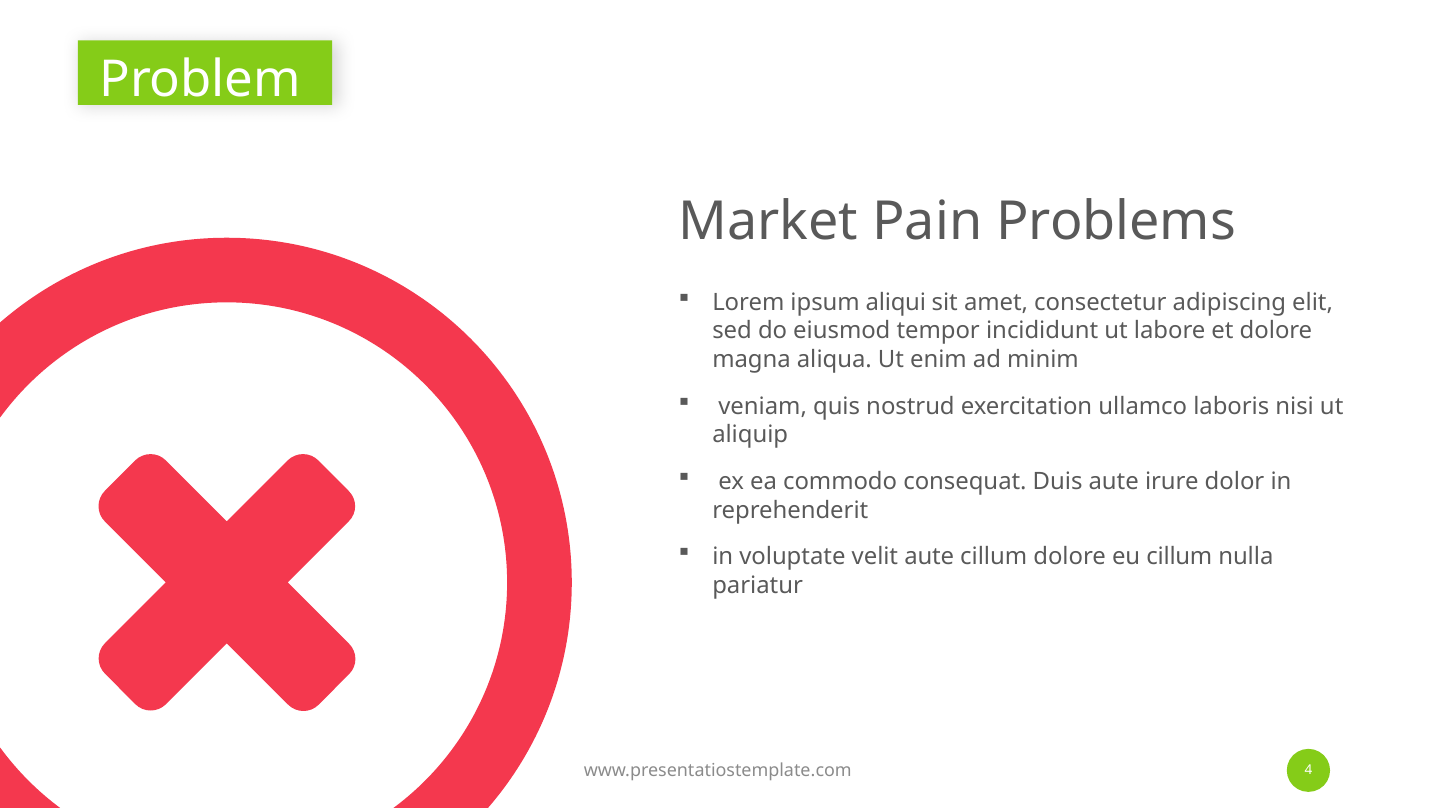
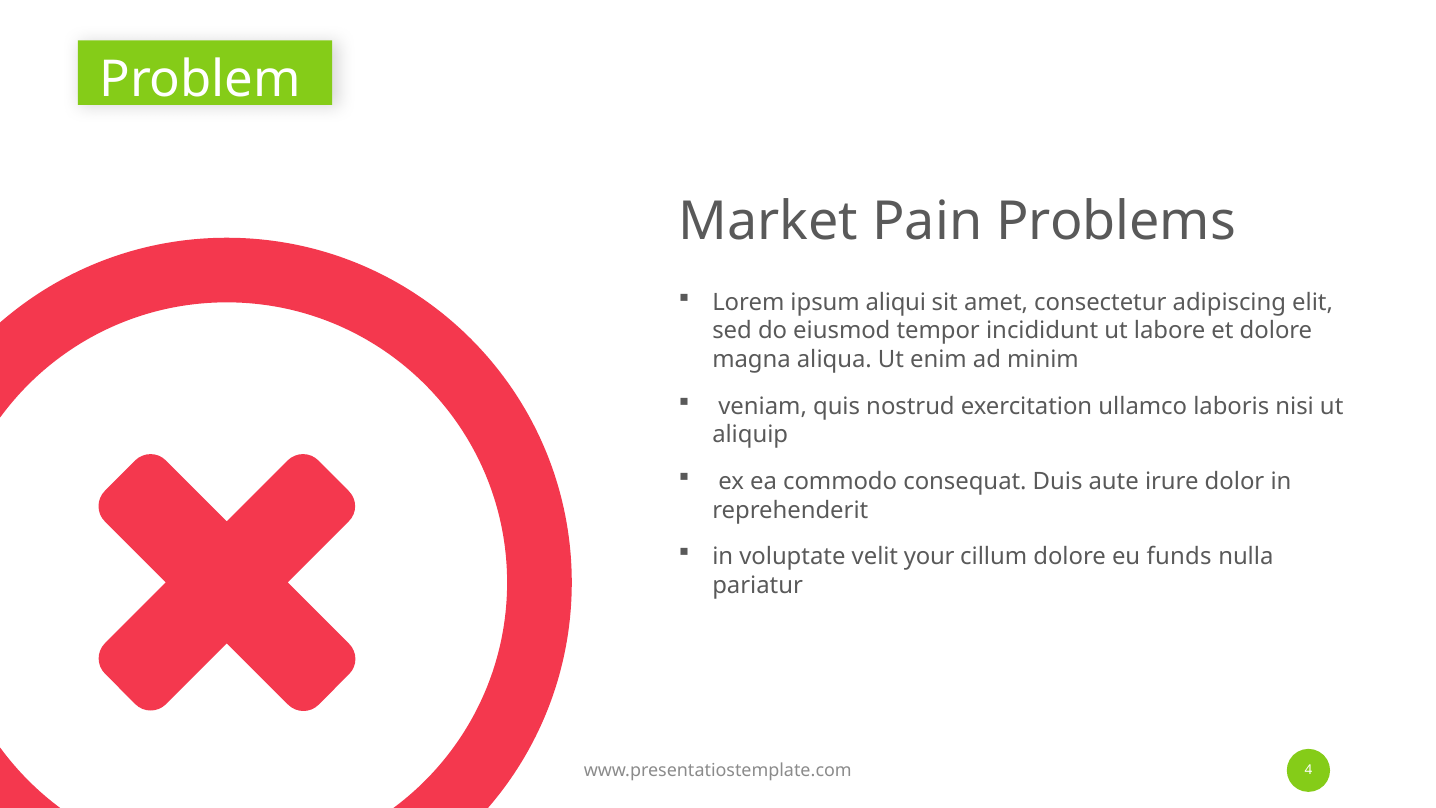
velit aute: aute -> your (929, 557)
eu cillum: cillum -> funds (1179, 557)
